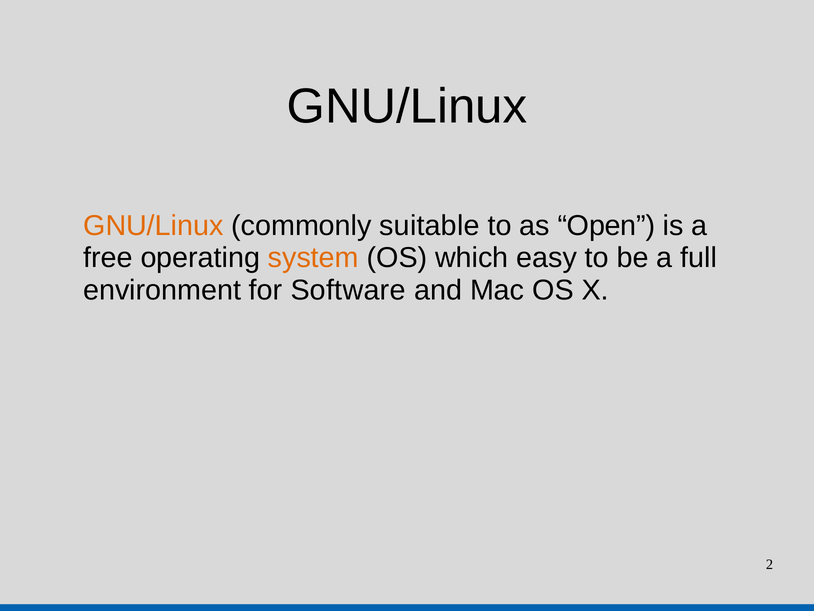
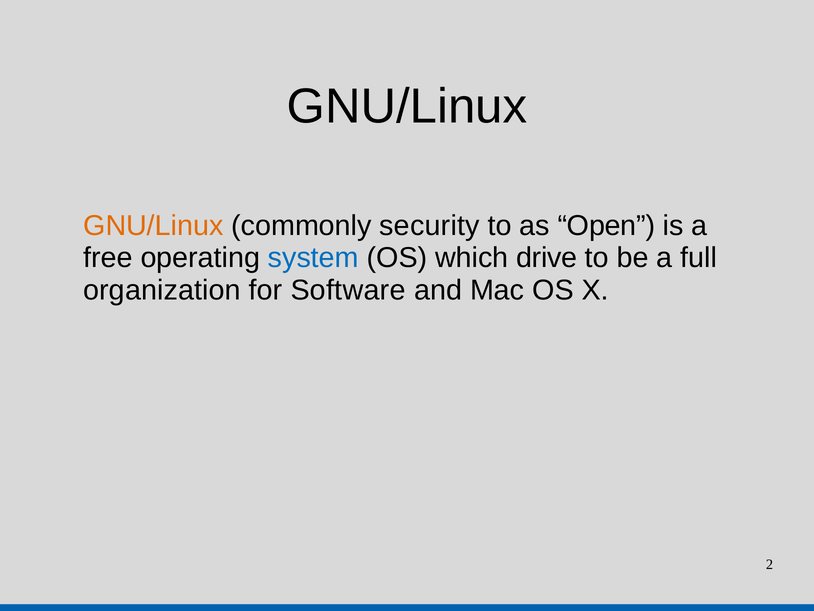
suitable: suitable -> security (430, 226)
system colour: orange -> blue (313, 258)
easy: easy -> drive (547, 258)
environment: environment -> organization (162, 290)
